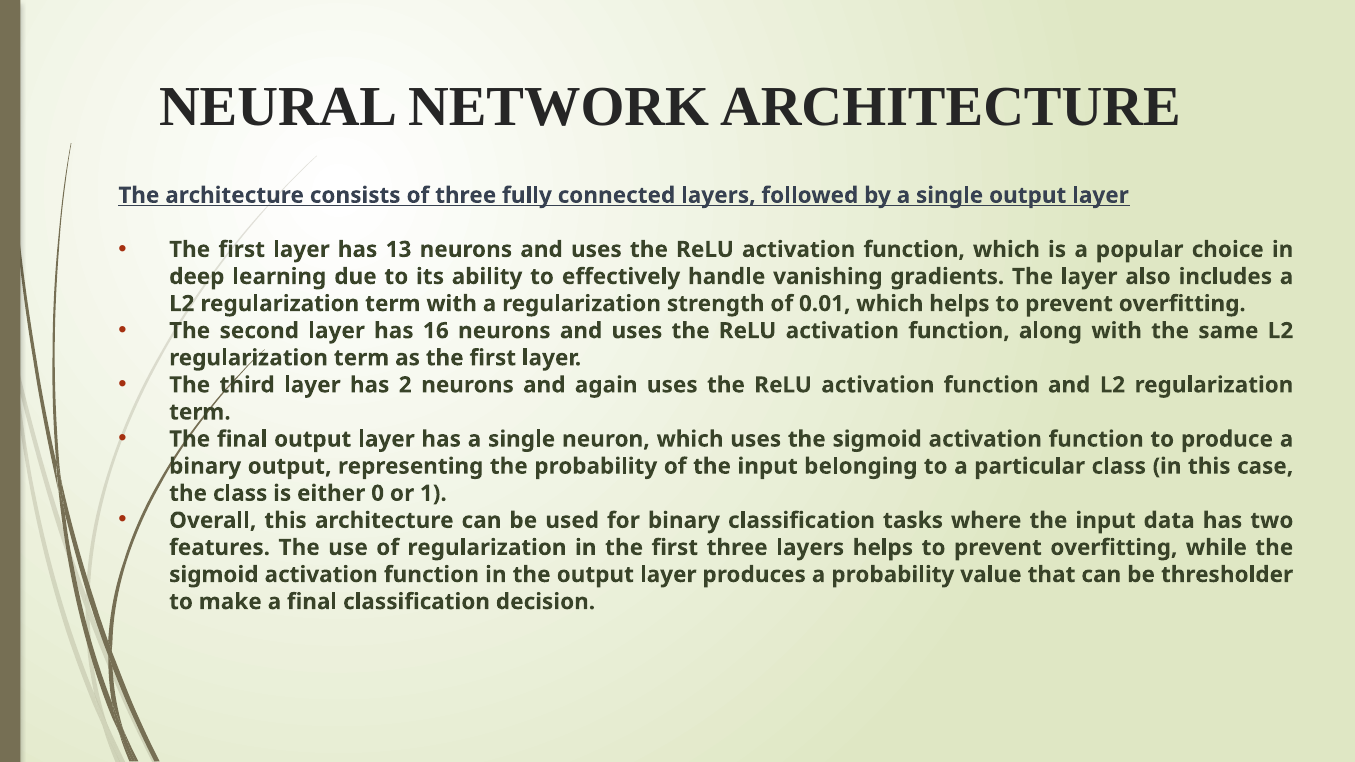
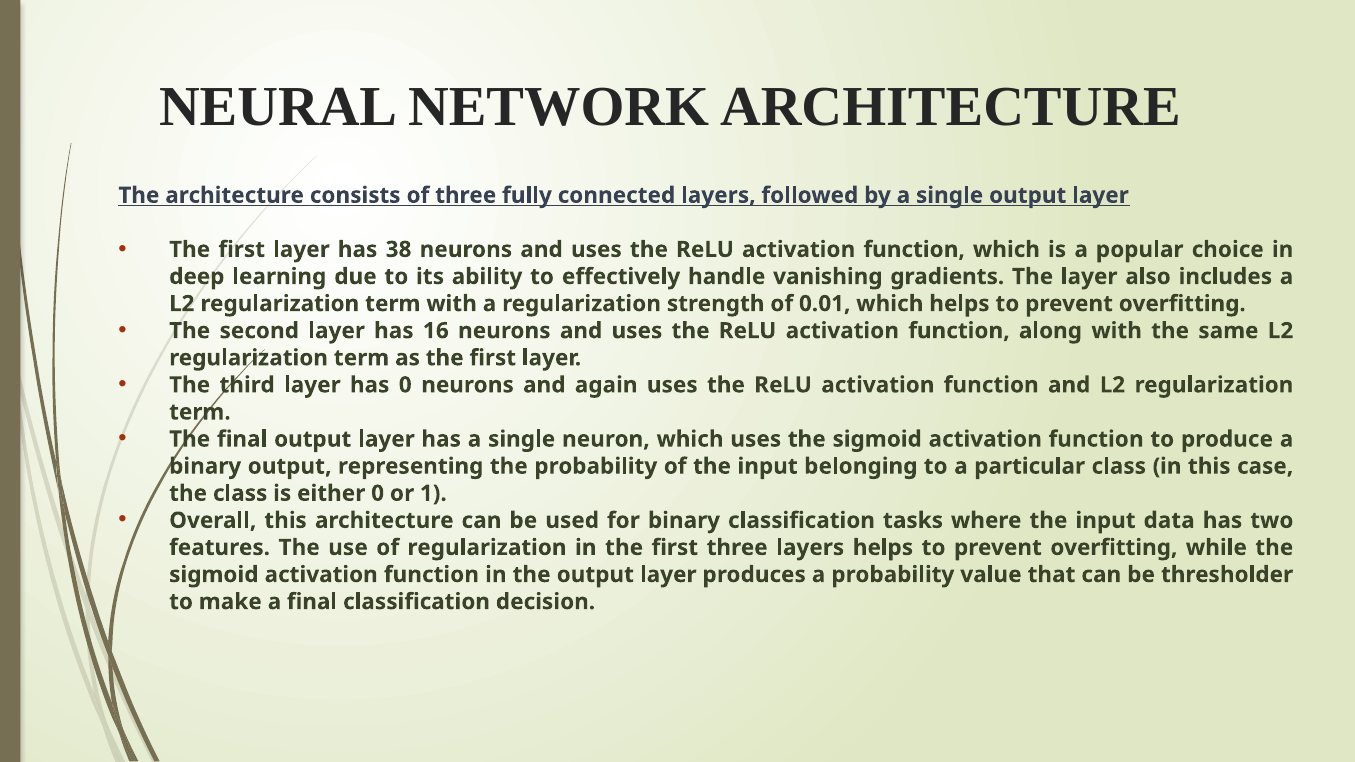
13: 13 -> 38 (399, 250)
has 2: 2 -> 0 (405, 385)
